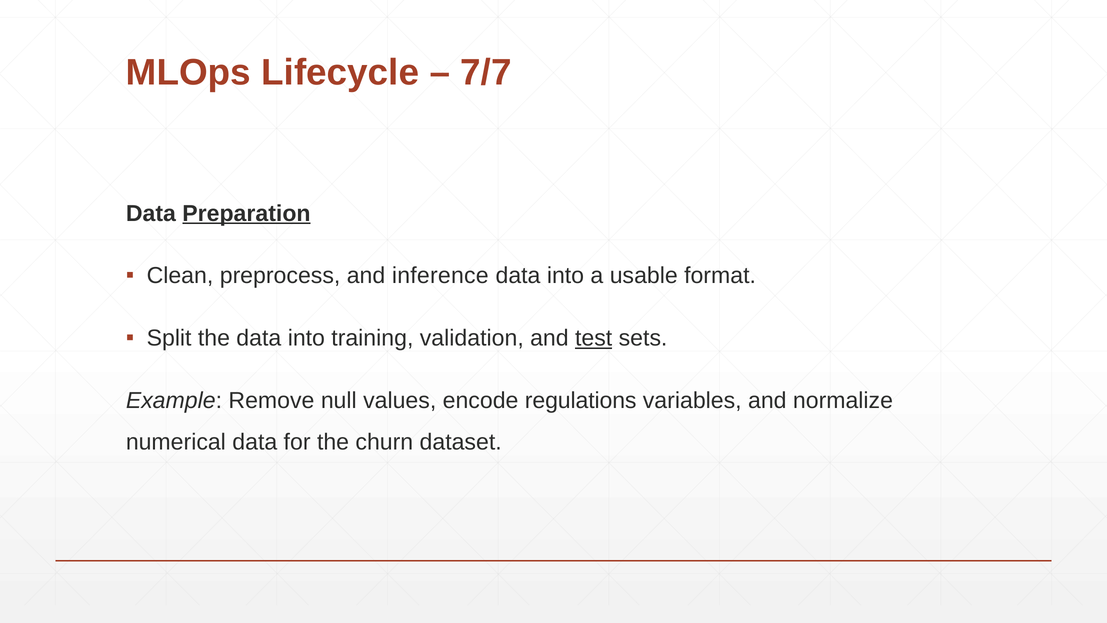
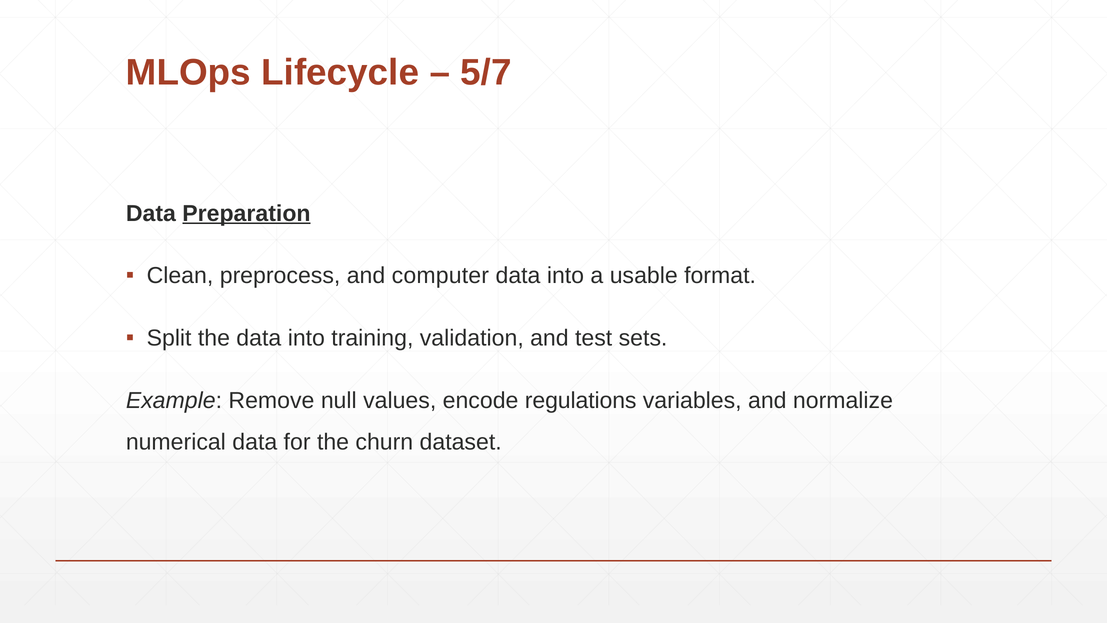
7/7: 7/7 -> 5/7 (486, 73)
inference: inference -> computer (440, 276)
test underline: present -> none (594, 338)
